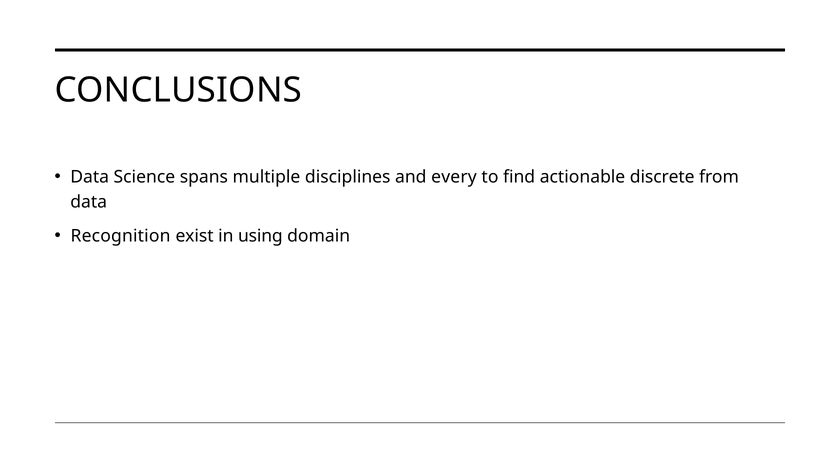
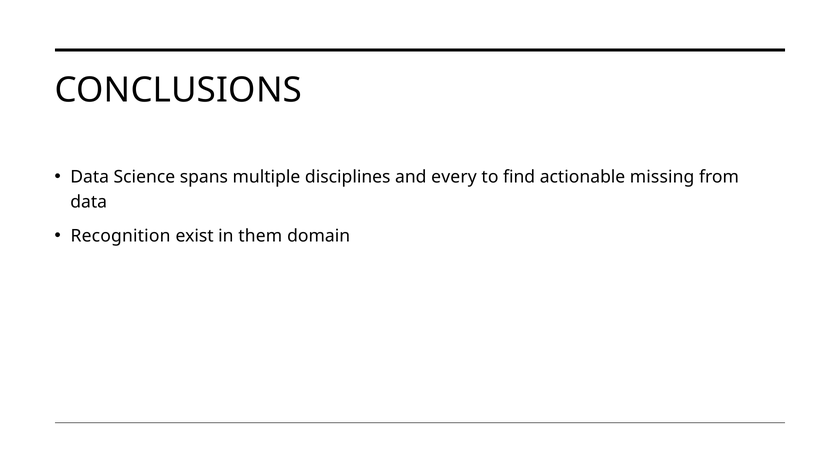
discrete: discrete -> missing (662, 177)
using: using -> them (260, 236)
